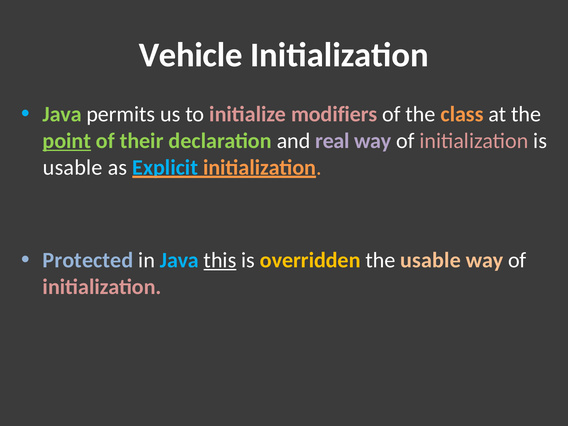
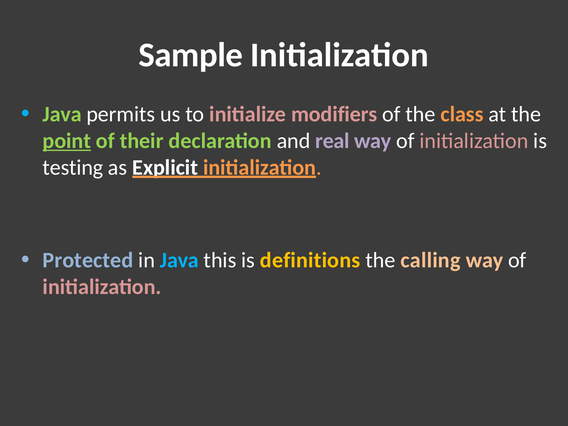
Vehicle: Vehicle -> Sample (191, 55)
usable: usable -> testing (73, 167)
Explicit colour: light blue -> white (165, 167)
this underline: present -> none (220, 260)
overridden: overridden -> definitions (310, 260)
the usable: usable -> calling (431, 260)
